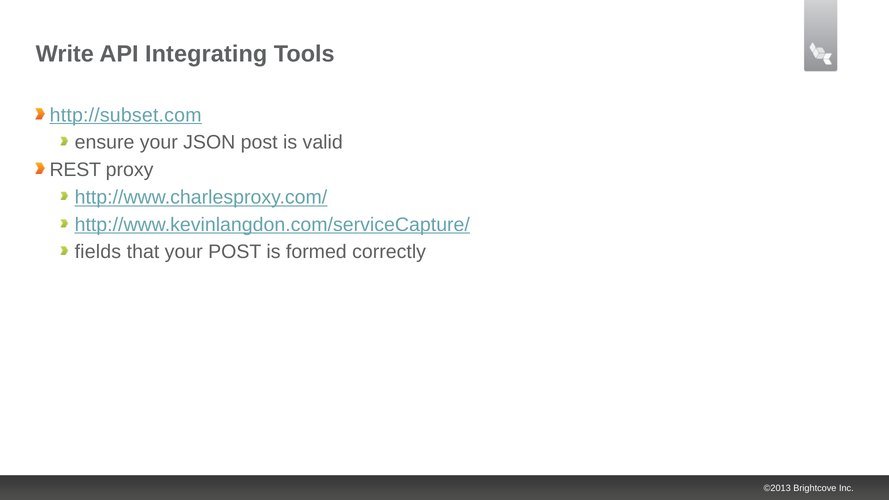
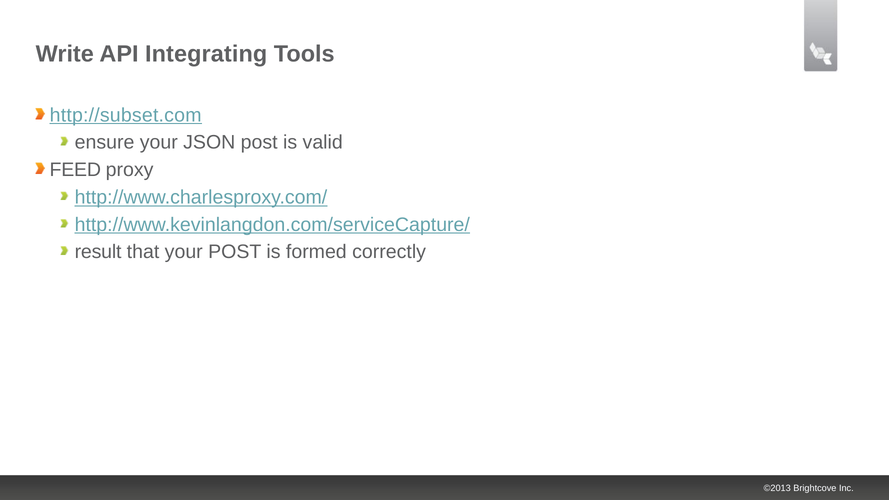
REST: REST -> FEED (75, 170)
fields: fields -> result (98, 252)
